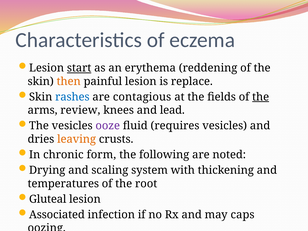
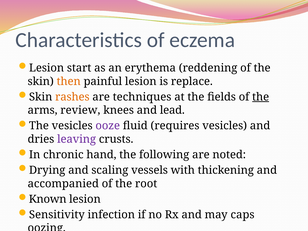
start underline: present -> none (79, 68)
rashes colour: blue -> orange (72, 97)
contagious: contagious -> techniques (142, 97)
leaving colour: orange -> purple (77, 139)
form: form -> hand (101, 155)
system: system -> vessels (150, 170)
temperatures: temperatures -> accompanied (63, 184)
Gluteal: Gluteal -> Known (48, 199)
Associated: Associated -> Sensitivity (57, 215)
